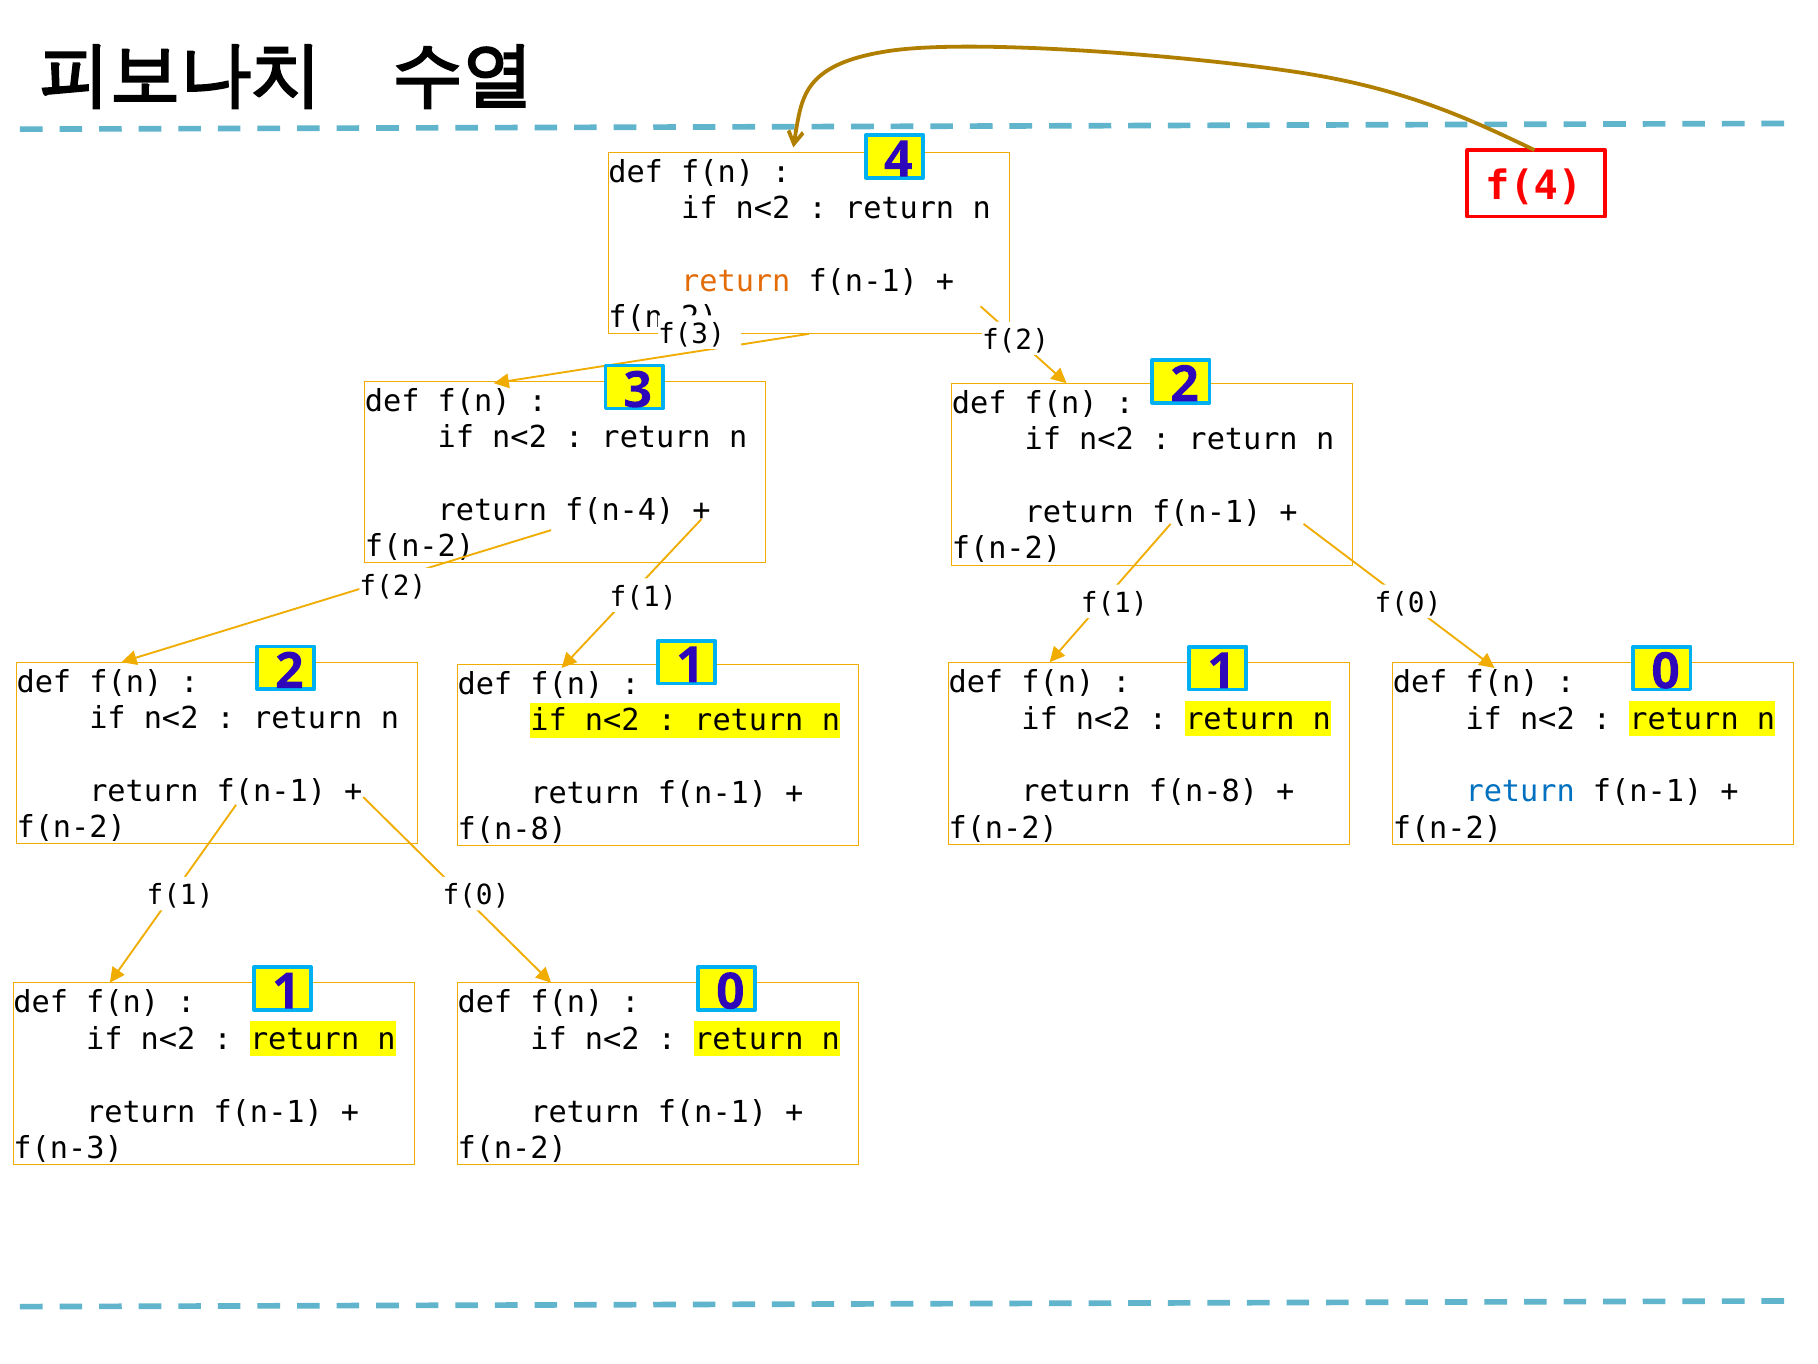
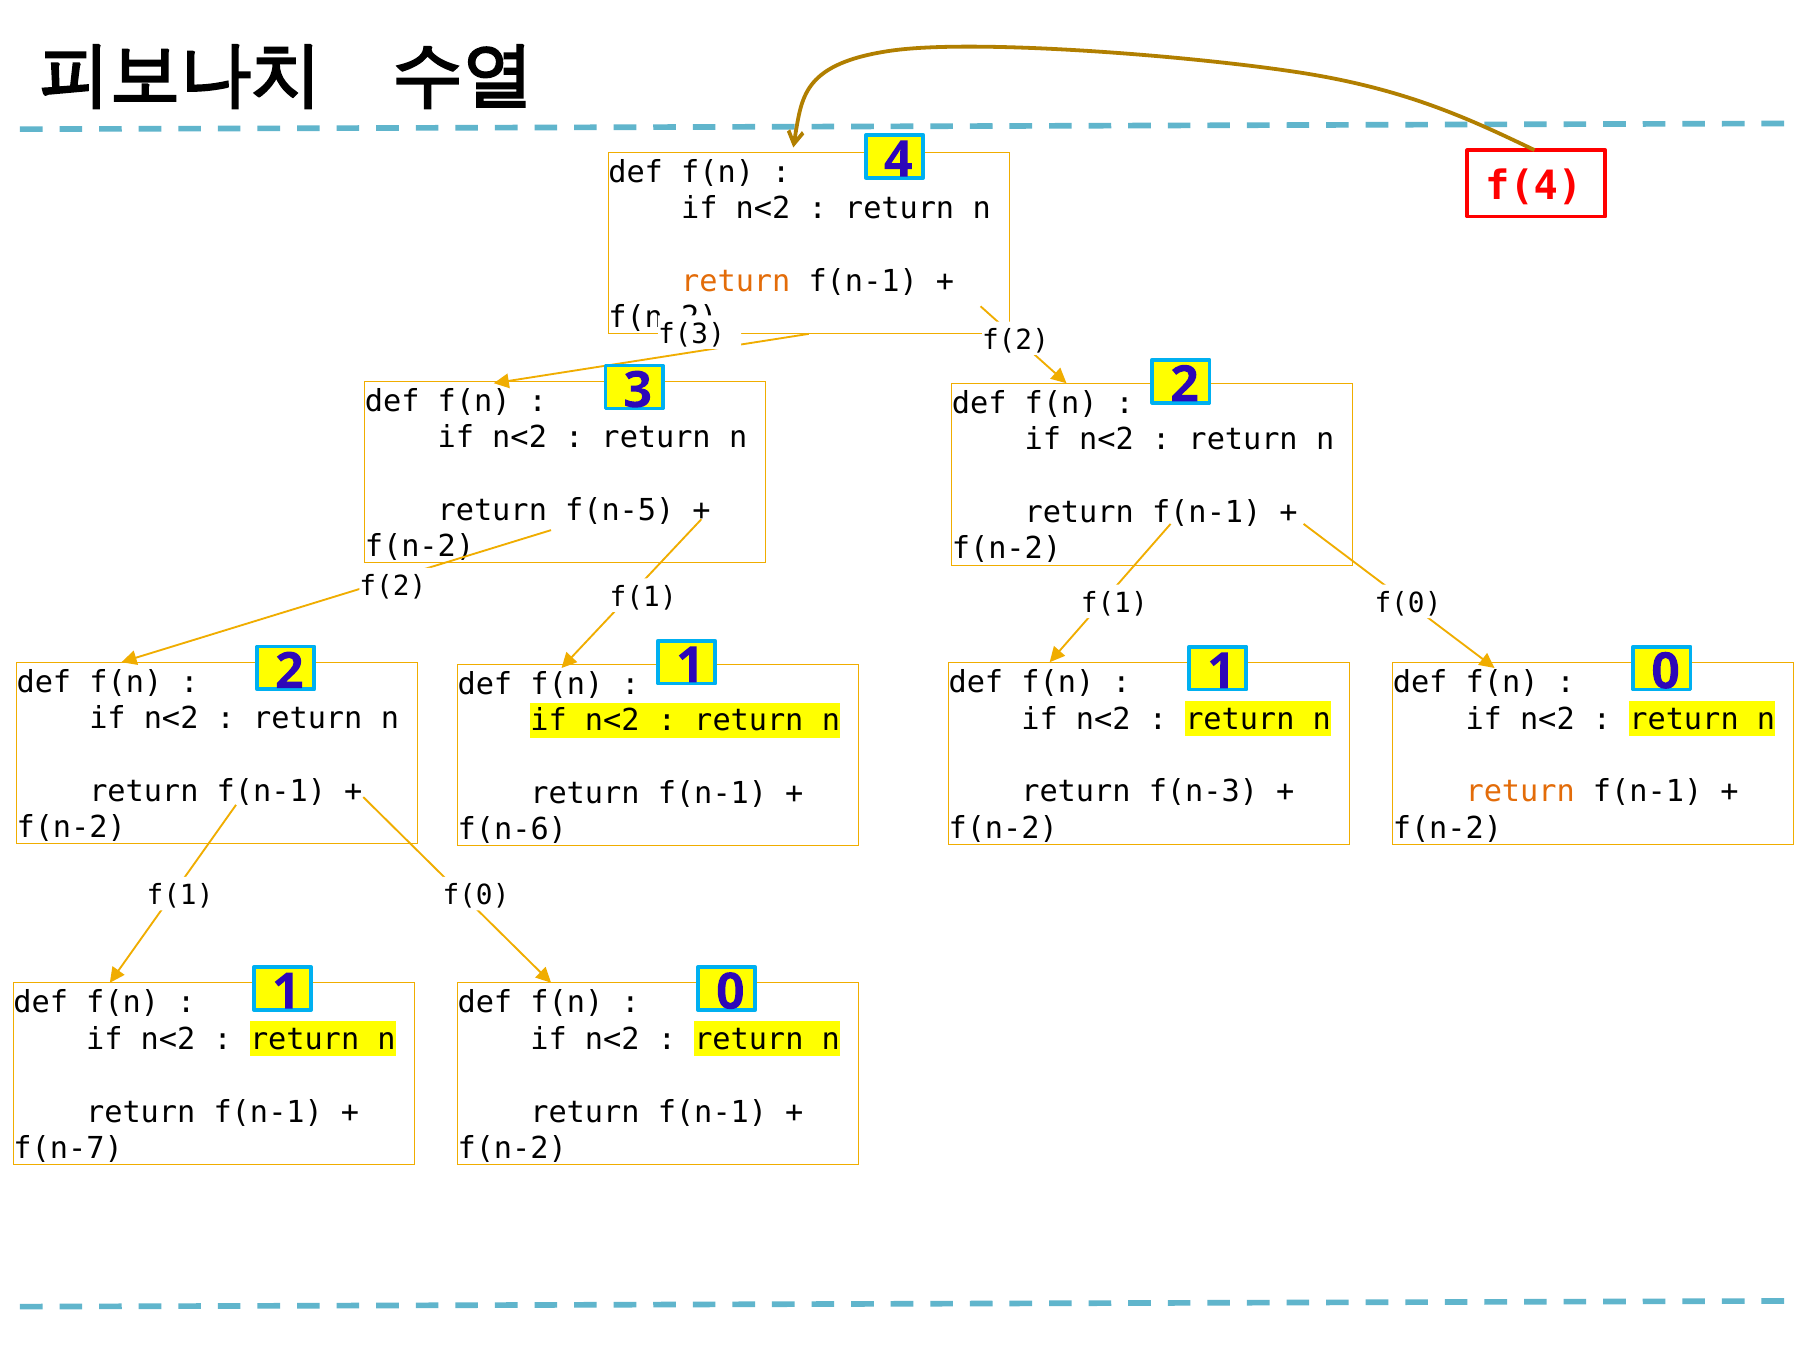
f(n-4: f(n-4 -> f(n-5 (620, 510)
return f(n-8: f(n-8 -> f(n-3 (1203, 792)
return colour: blue -> orange (1520, 792)
f(n-8: f(n-8 -> f(n-6 (512, 830)
f(n-3: f(n-3 -> f(n-7 (68, 1148)
